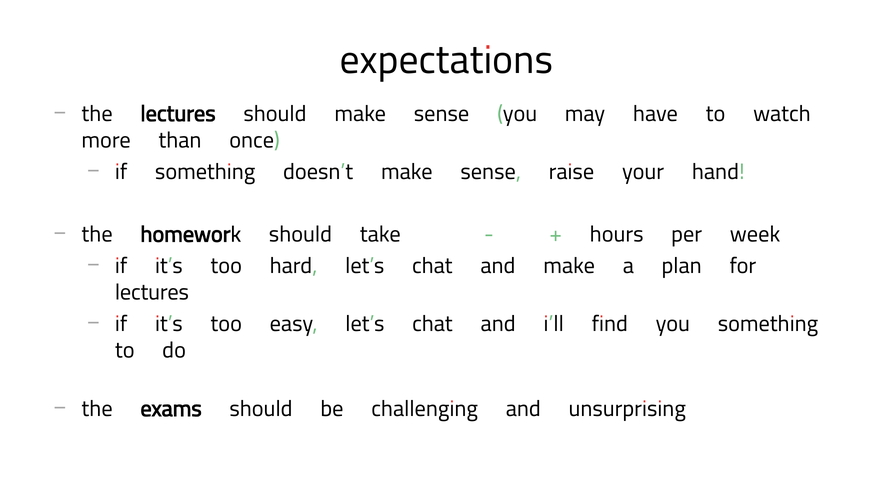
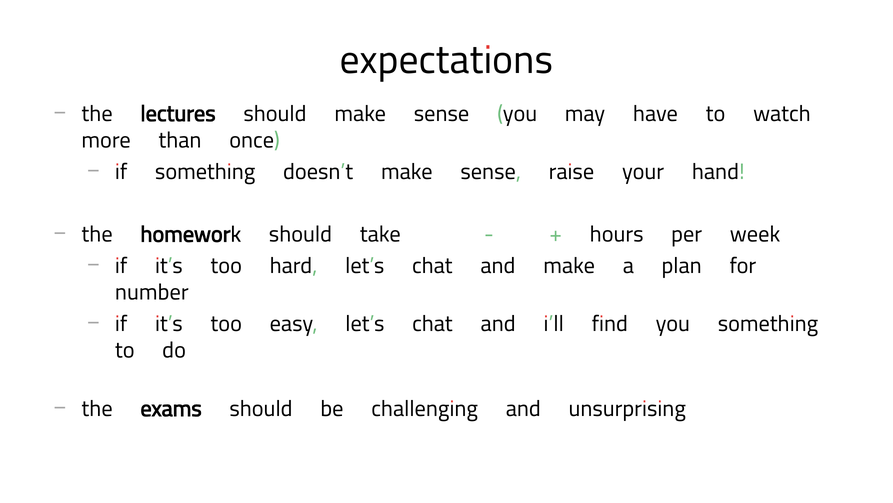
lectures: lectures -> number (152, 292)
